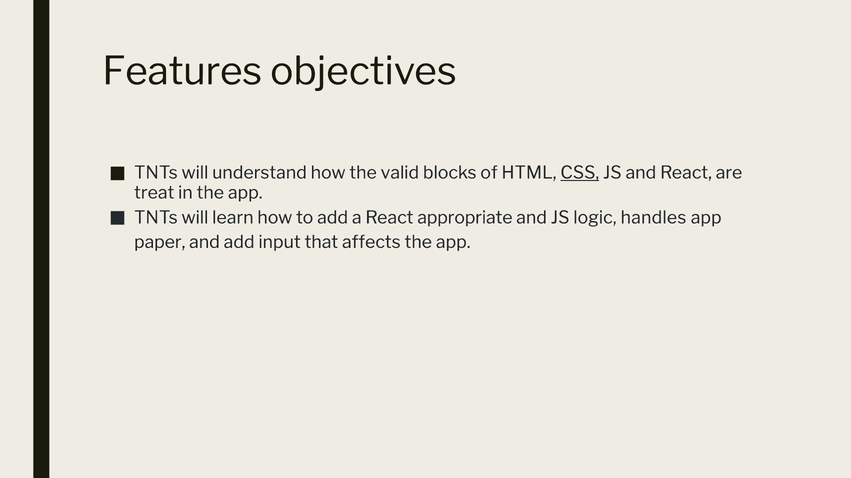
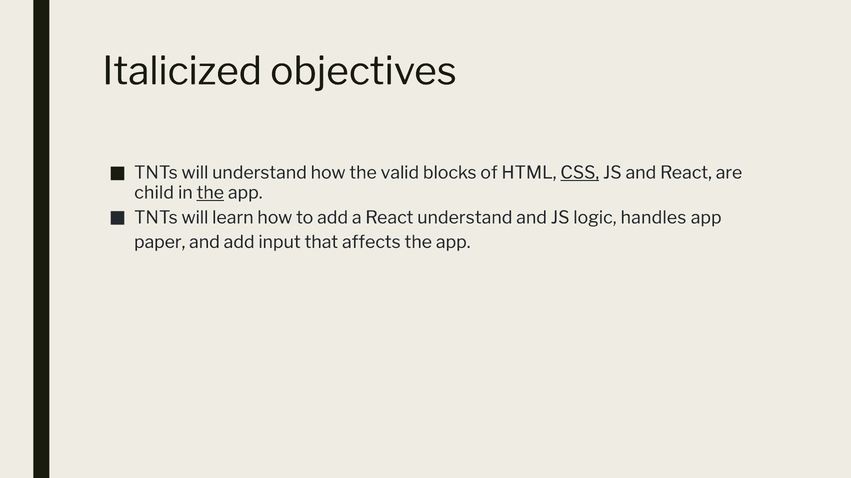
Features: Features -> Italicized (182, 72)
treat: treat -> child (154, 193)
the underline: none -> present (210, 193)
React appropriate: appropriate -> understand (465, 218)
